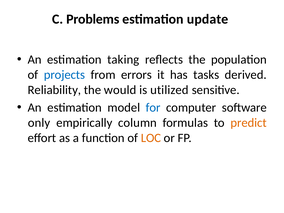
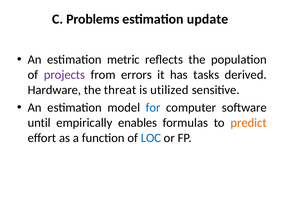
taking: taking -> metric (123, 60)
projects colour: blue -> purple (64, 75)
Reliability: Reliability -> Hardware (54, 90)
would: would -> threat (120, 90)
only: only -> until (39, 123)
column: column -> enables (138, 123)
LOC colour: orange -> blue (151, 138)
